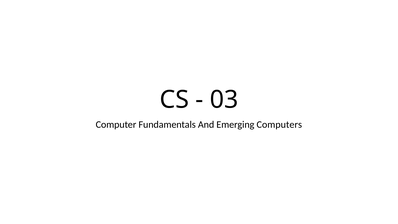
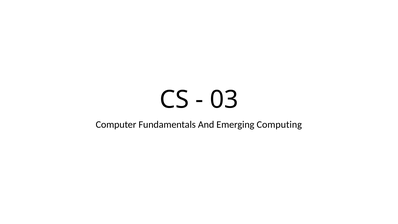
Computers: Computers -> Computing (279, 124)
